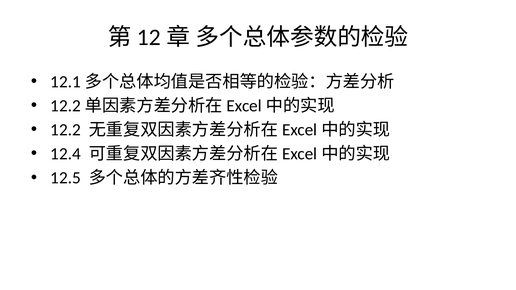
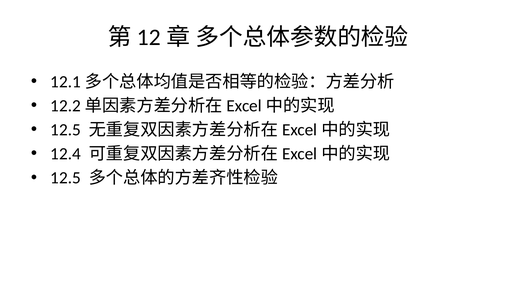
12.2: 12.2 -> 12.5 (66, 130)
